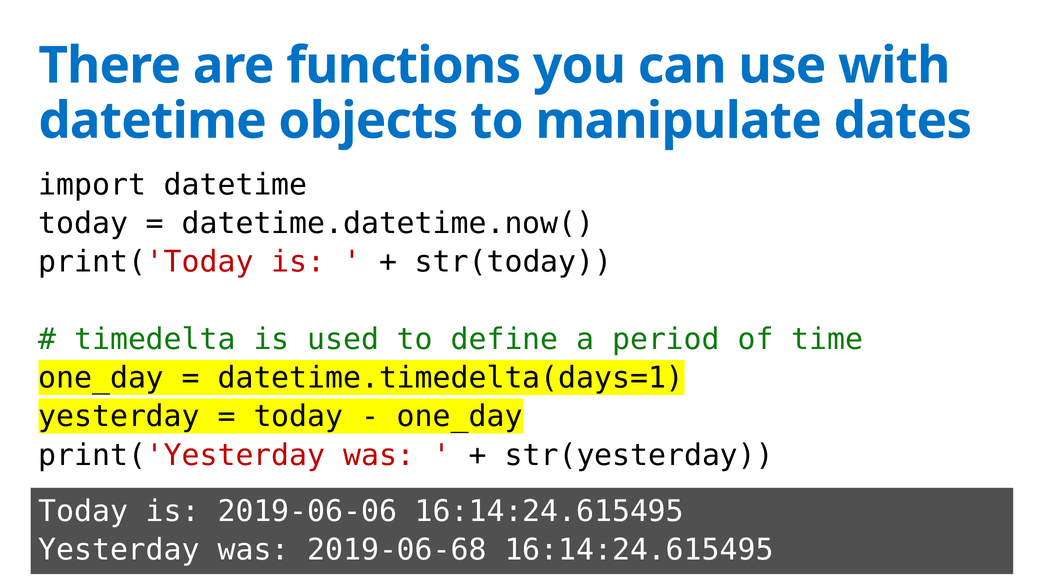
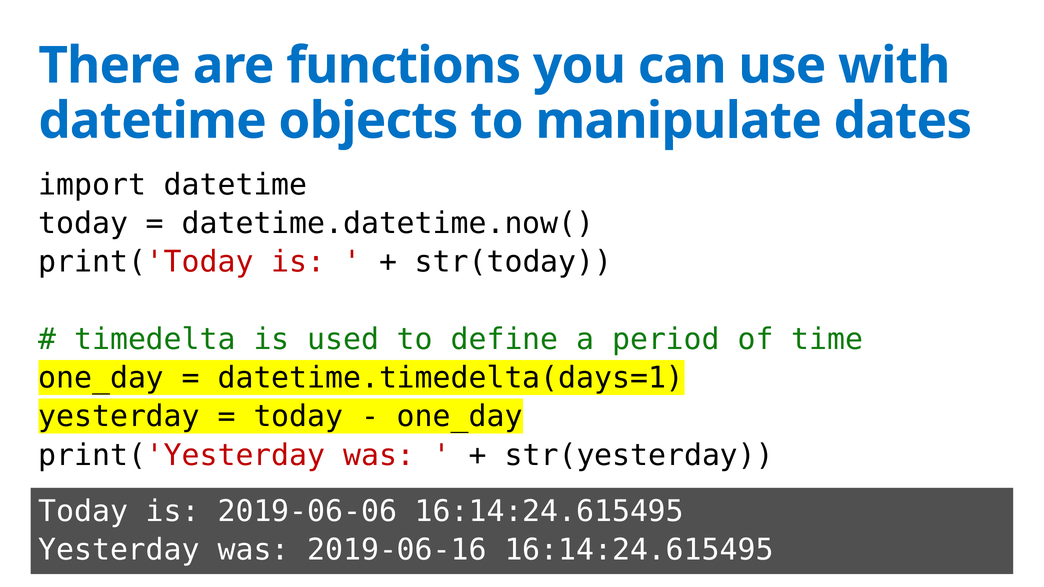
2019-06-68: 2019-06-68 -> 2019-06-16 (397, 550)
